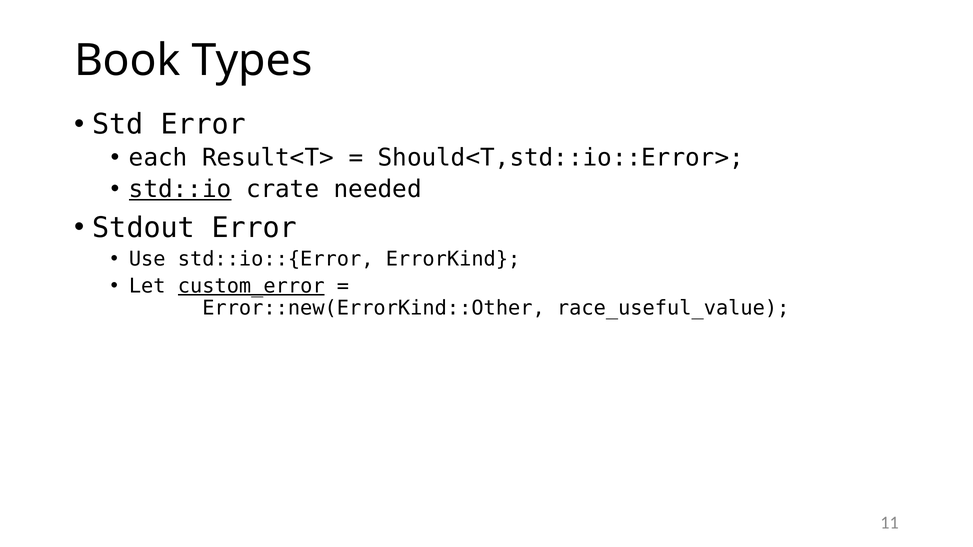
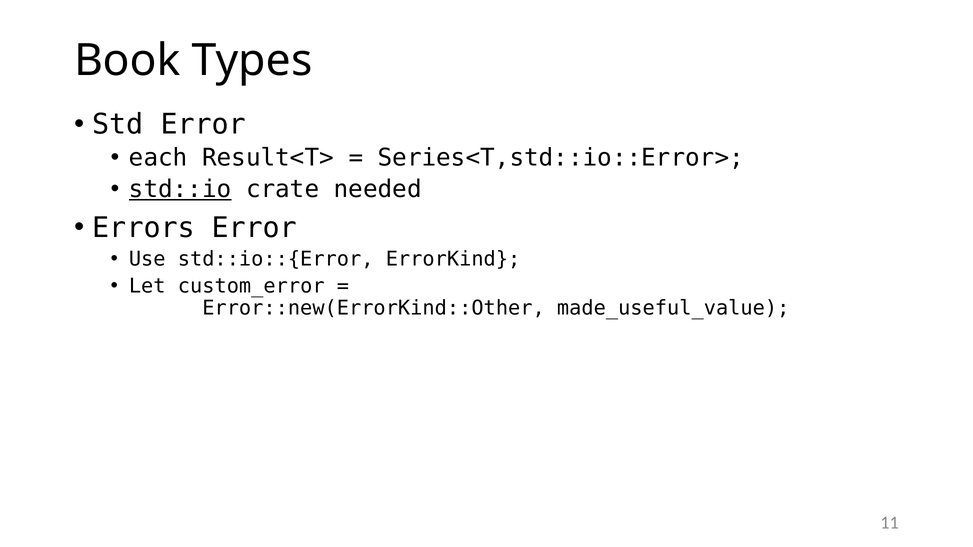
Should<T,std::io::Error>: Should<T,std::io::Error> -> Series<T,std::io::Error> (561, 158)
Stdout: Stdout -> Errors (144, 228)
custom_error underline: present -> none (251, 286)
race_useful_value: race_useful_value -> made_useful_value (673, 308)
